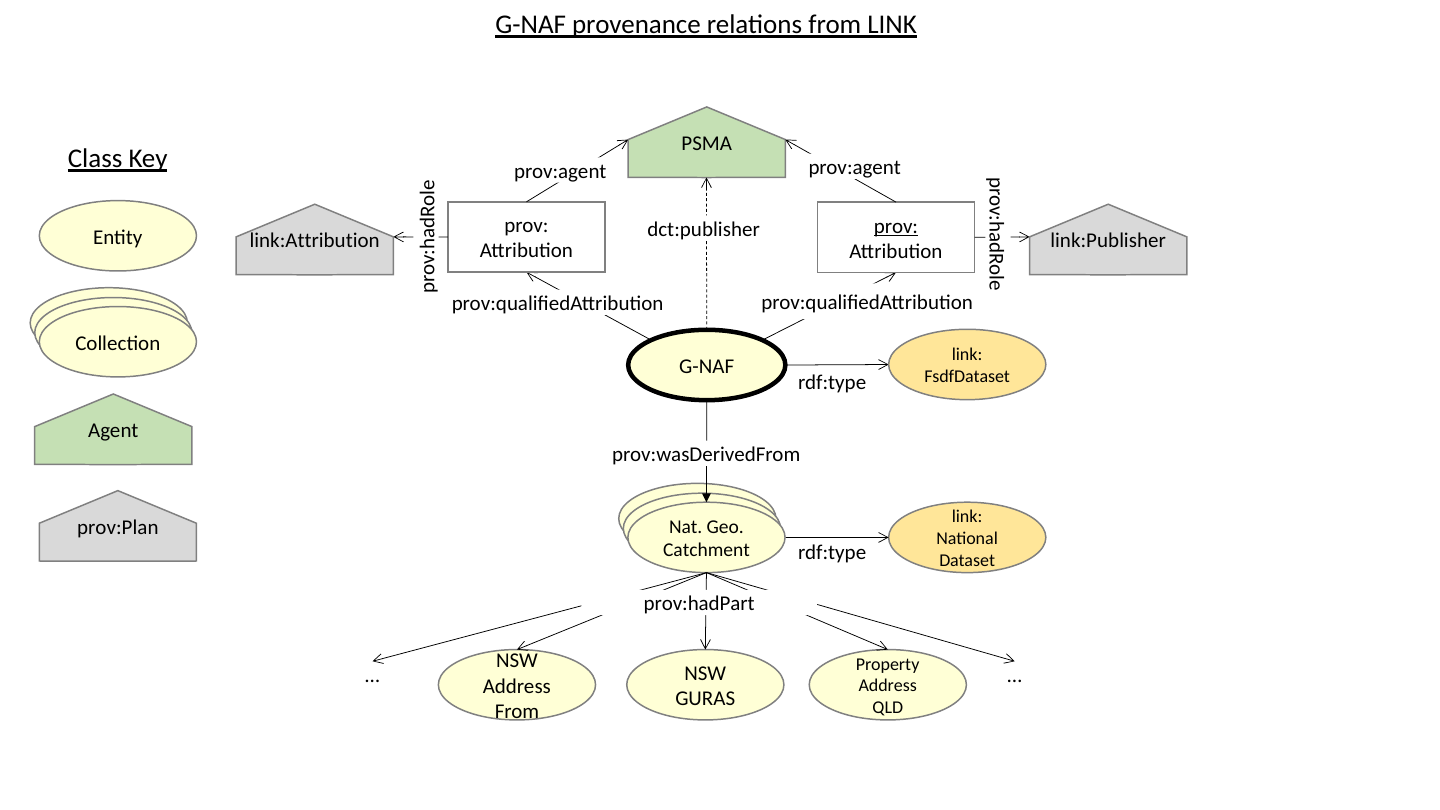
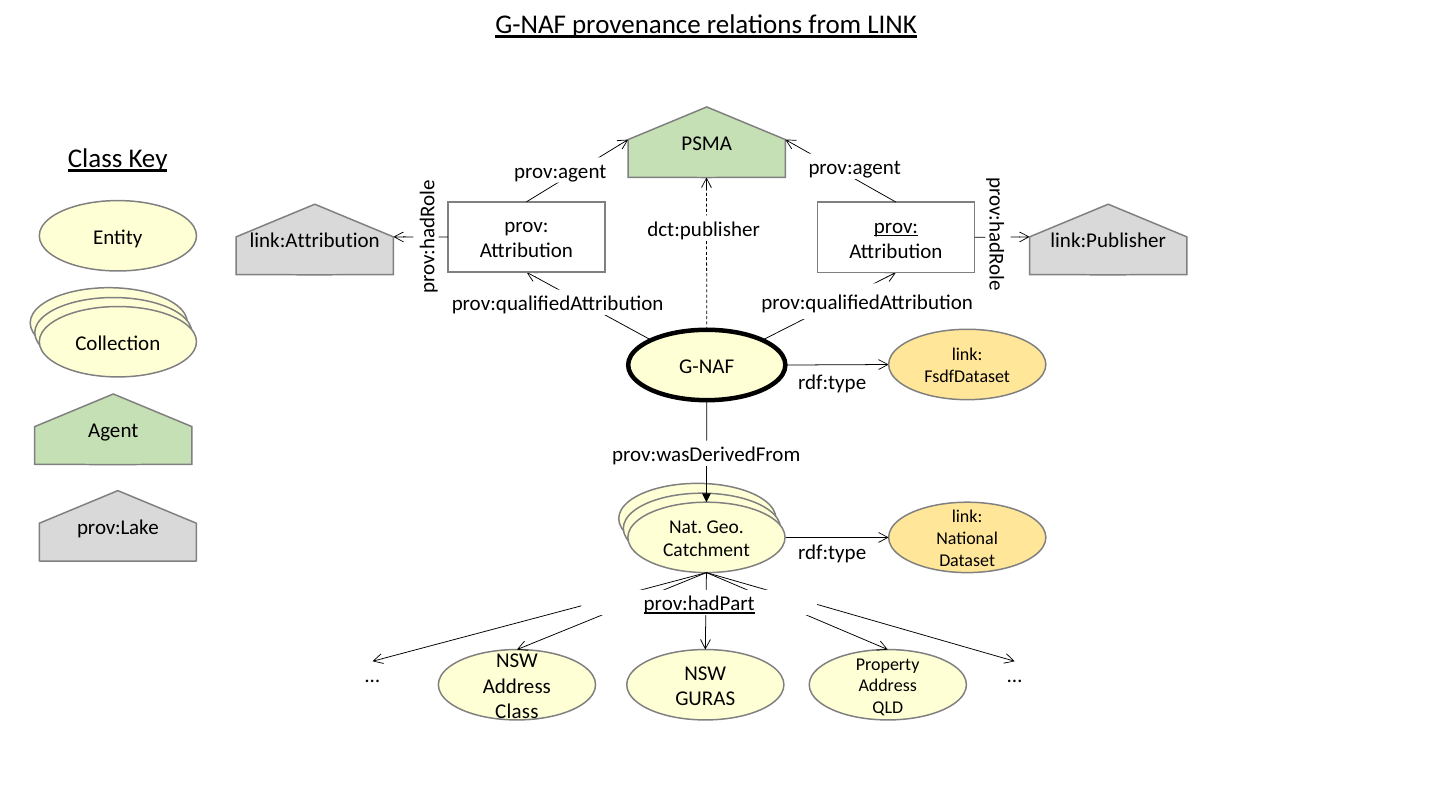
prov:Plan: prov:Plan -> prov:Lake (118, 527)
prov:hadPart underline: none -> present (699, 604)
From: From -> Class (517, 711)
